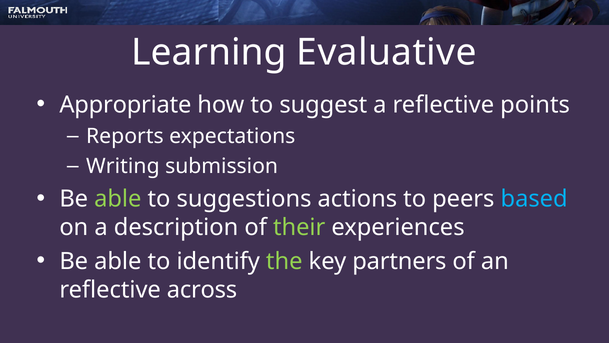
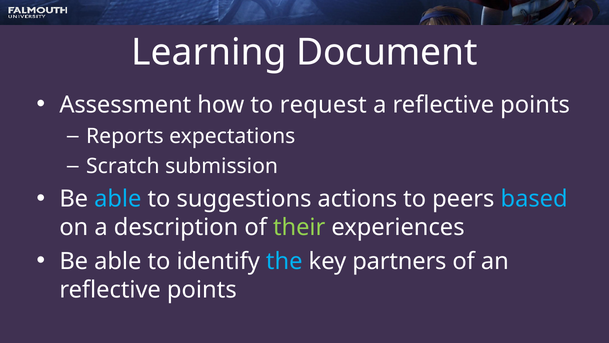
Evaluative: Evaluative -> Document (387, 53)
Appropriate: Appropriate -> Assessment (125, 105)
suggest: suggest -> request (323, 105)
Writing: Writing -> Scratch (123, 166)
able colour: light green -> light blue (118, 199)
the colour: light green -> light blue (284, 261)
across: across -> points (202, 289)
